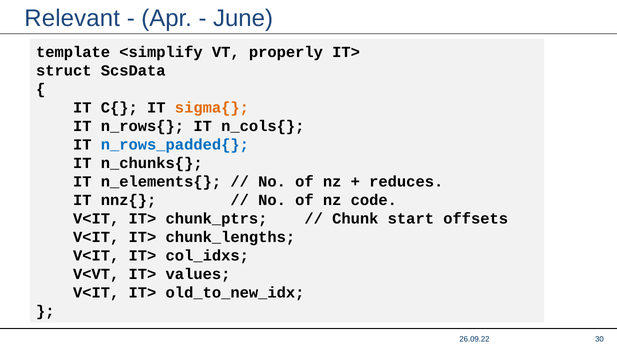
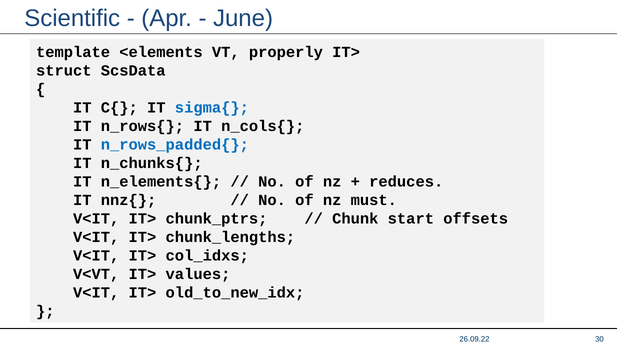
Relevant: Relevant -> Scientific (72, 19)
<simplify: <simplify -> <elements (161, 52)
sigma{ colour: orange -> blue (212, 108)
code: code -> must (374, 200)
